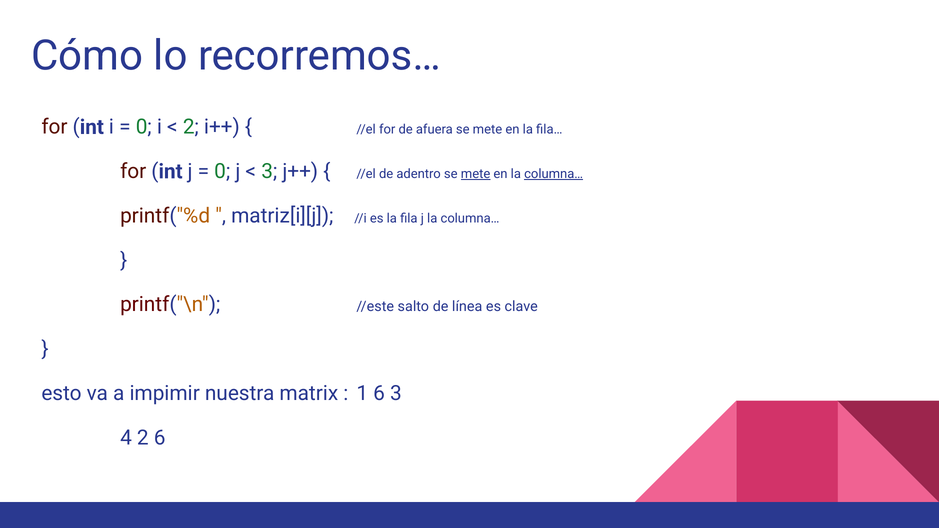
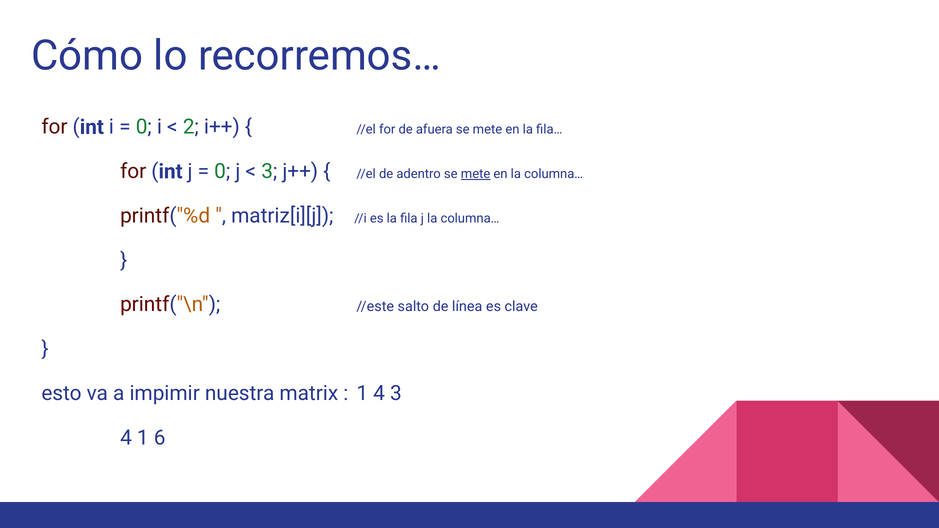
columna… underline: present -> none (554, 174)
1 6: 6 -> 4 (379, 393)
4 2: 2 -> 1 (143, 438)
